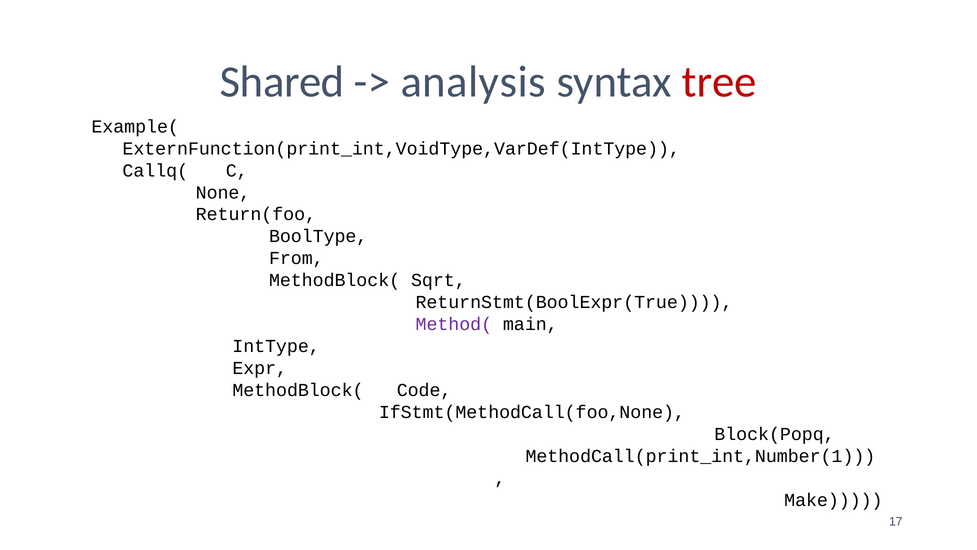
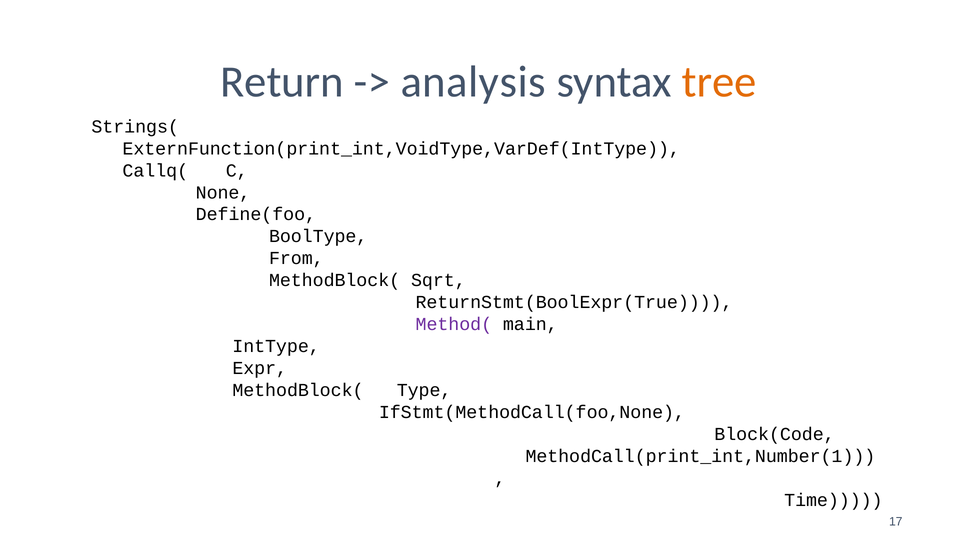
Shared: Shared -> Return (282, 82)
tree colour: red -> orange (719, 82)
Example(: Example( -> Strings( (135, 126)
Return(foo: Return(foo -> Define(foo (256, 214)
Code: Code -> Type (424, 390)
Block(Popq: Block(Popq -> Block(Code (775, 434)
Make: Make -> Time (833, 500)
